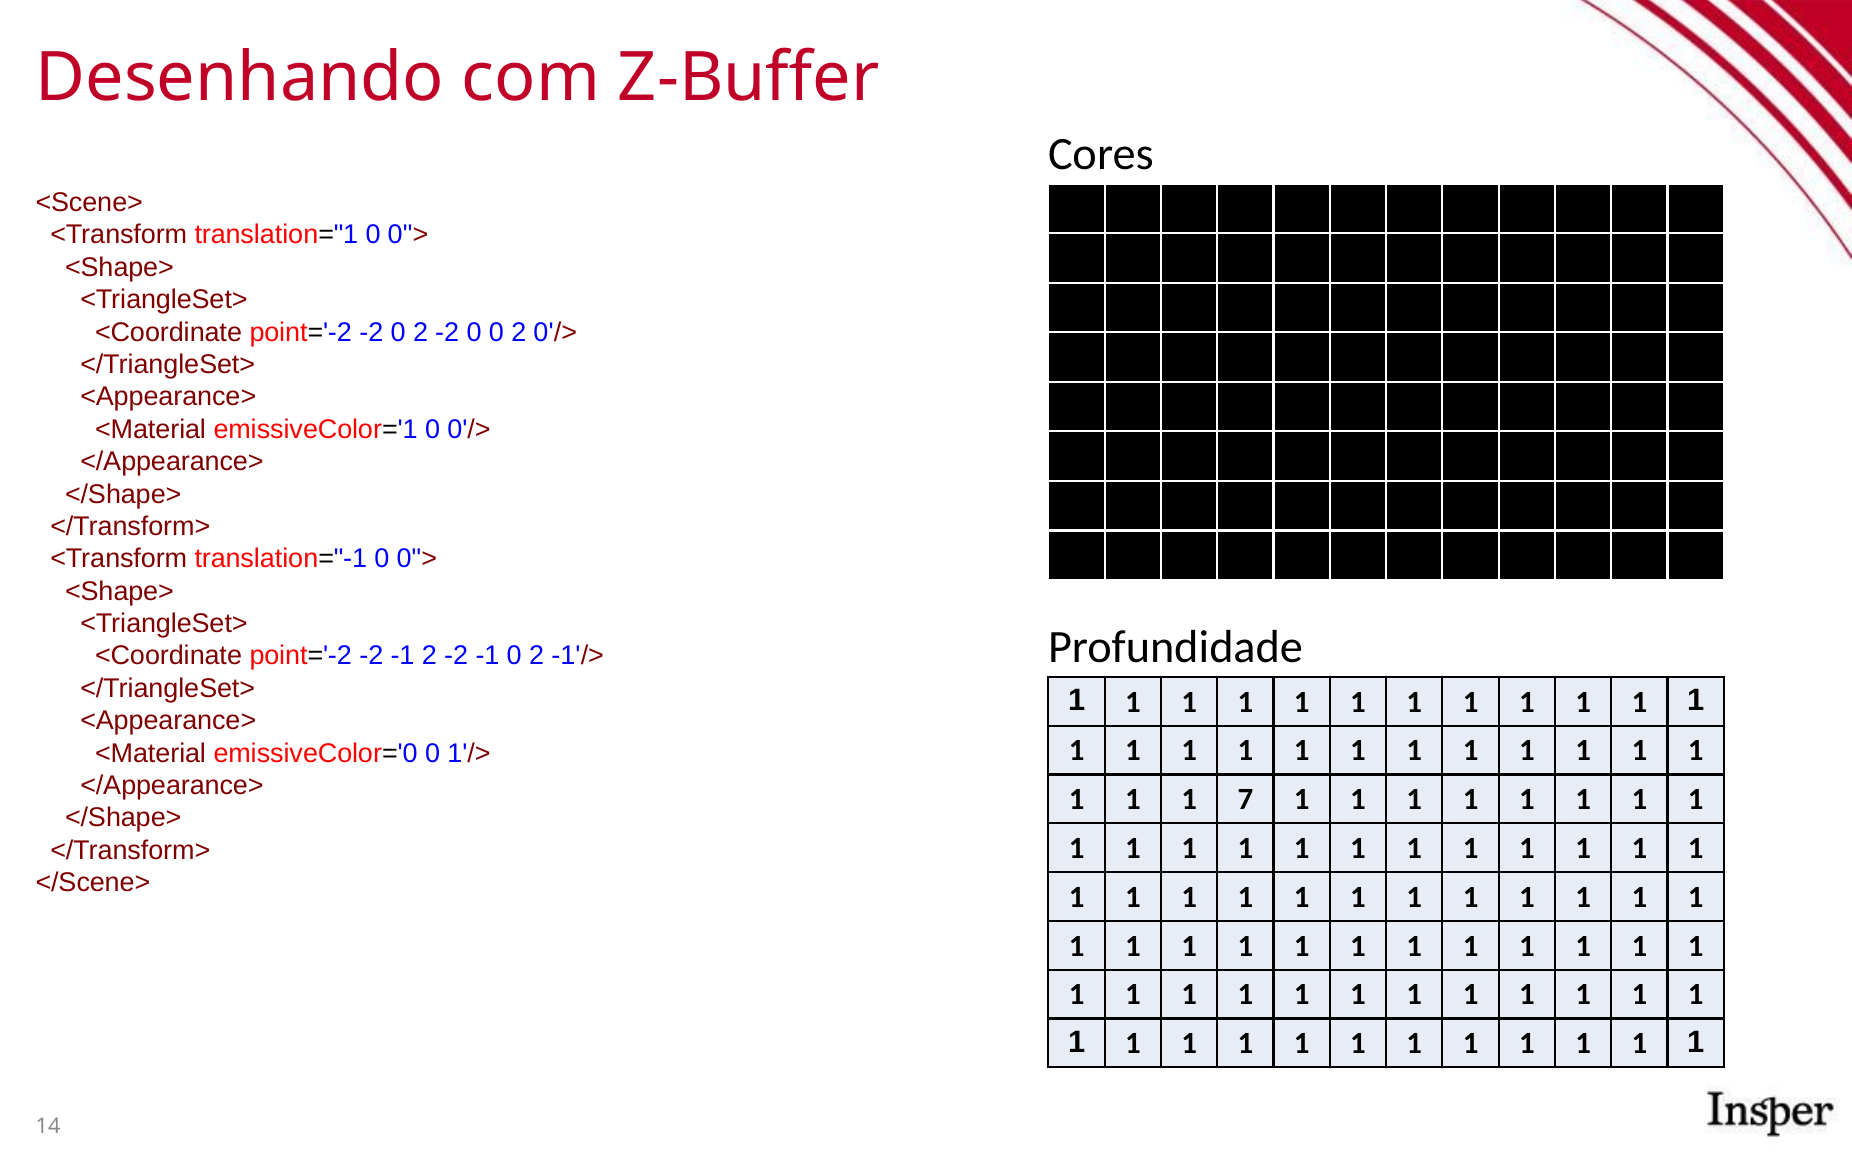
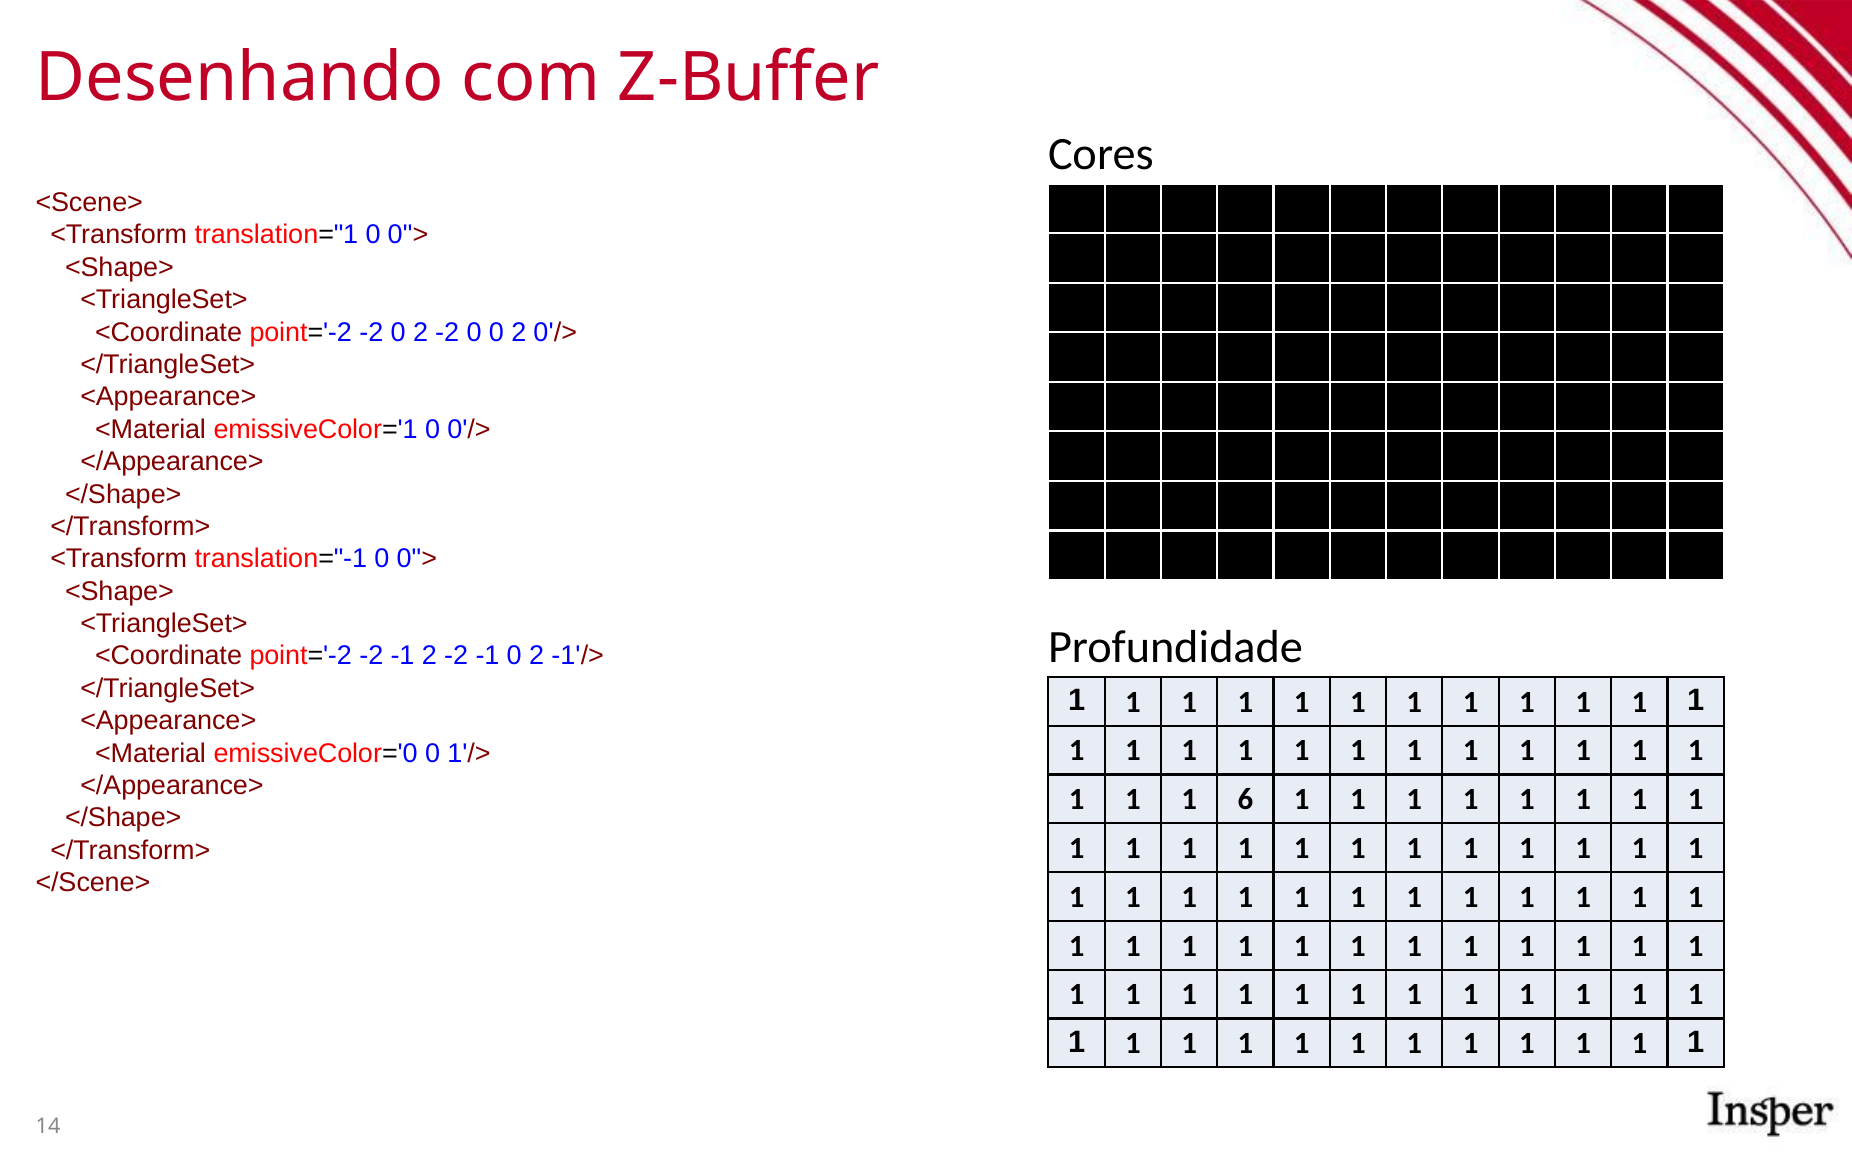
7: 7 -> 6 (1245, 799)
